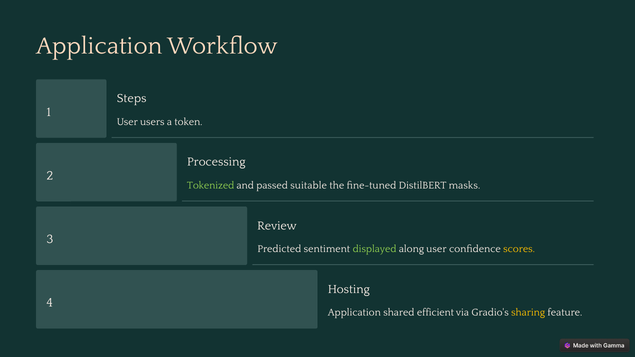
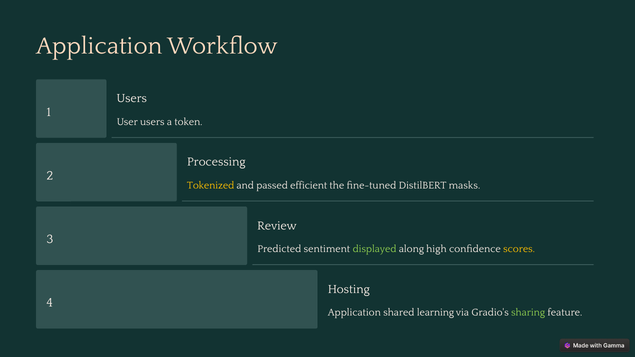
Steps: Steps -> Users (132, 98)
Tokenized colour: light green -> yellow (211, 186)
suitable: suitable -> efficient (309, 186)
along user: user -> high (436, 249)
efficient: efficient -> learning (435, 313)
sharing colour: yellow -> light green (528, 313)
